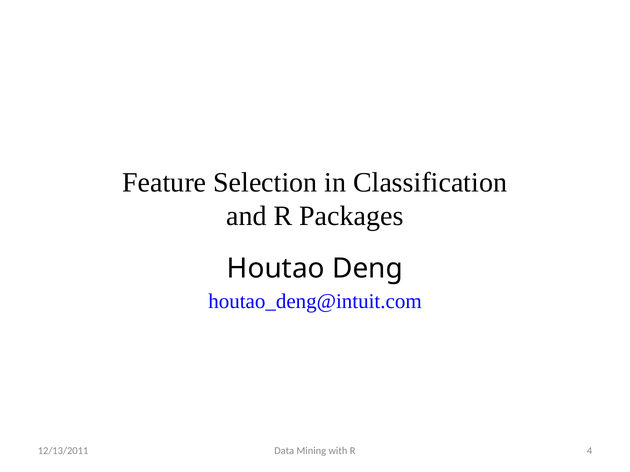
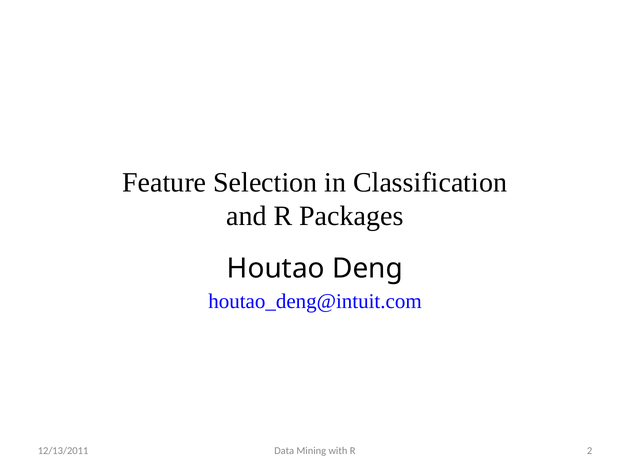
4: 4 -> 2 (590, 451)
